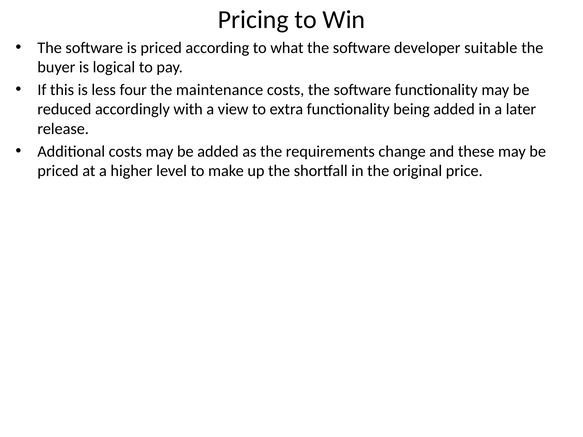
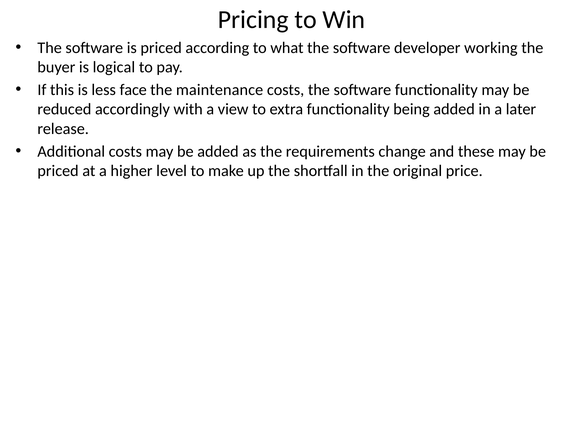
suitable: suitable -> working (491, 48)
four: four -> face (133, 90)
